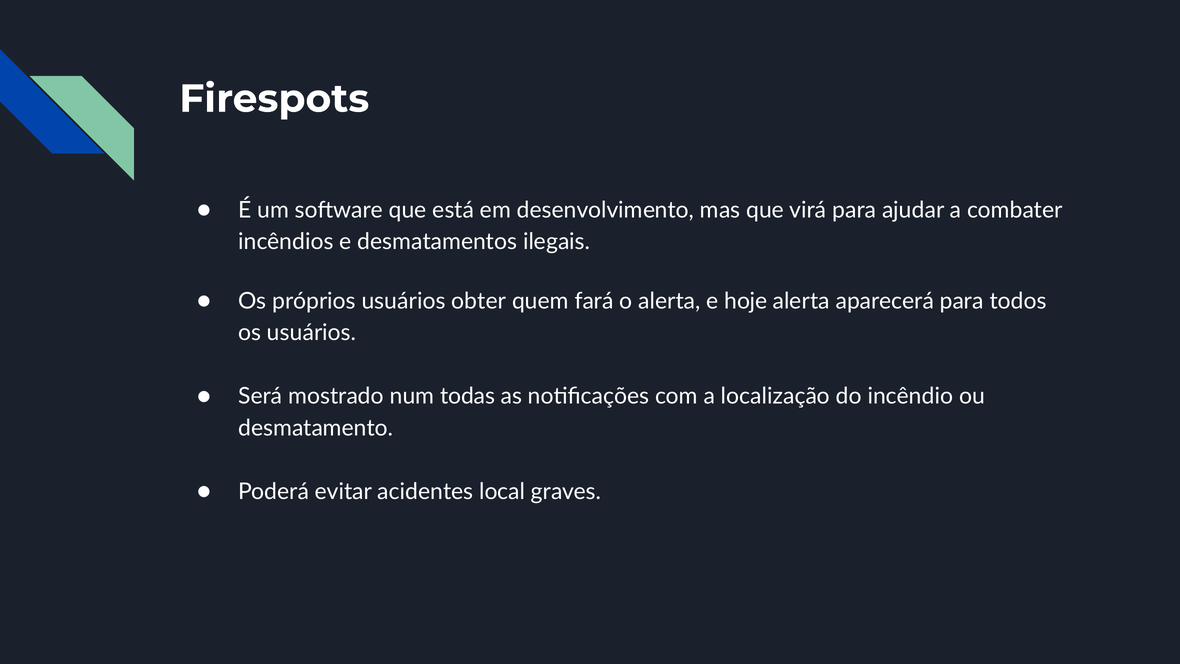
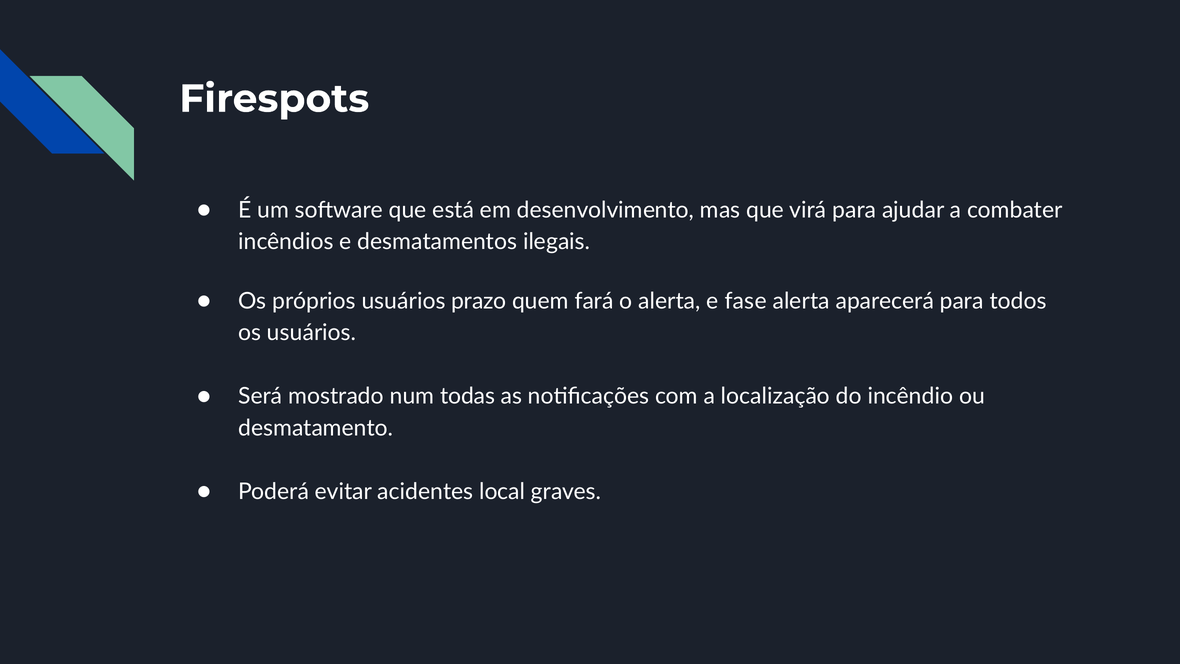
obter: obter -> prazo (479, 301)
hoje: hoje -> fase (746, 301)
